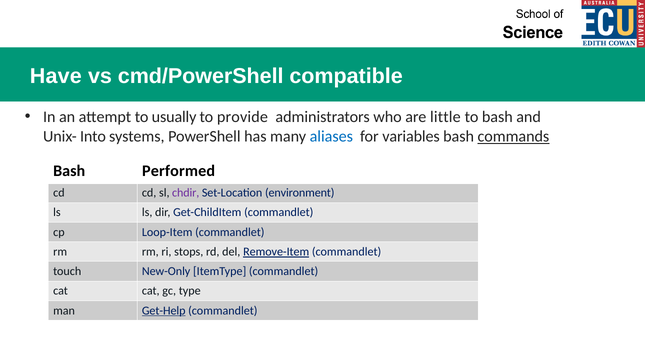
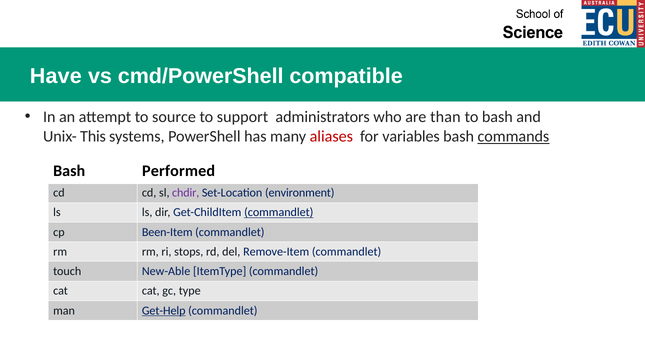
usually: usually -> source (174, 117)
provide: provide -> support (243, 117)
little: little -> than (445, 117)
Into: Into -> This (93, 136)
aliases colour: blue -> red (331, 136)
commandlet underline: none -> present (279, 212)
Loop-Item: Loop-Item -> Been-Item (167, 232)
Remove-Item underline: present -> none (276, 252)
New-Only: New-Only -> New-Able (166, 271)
